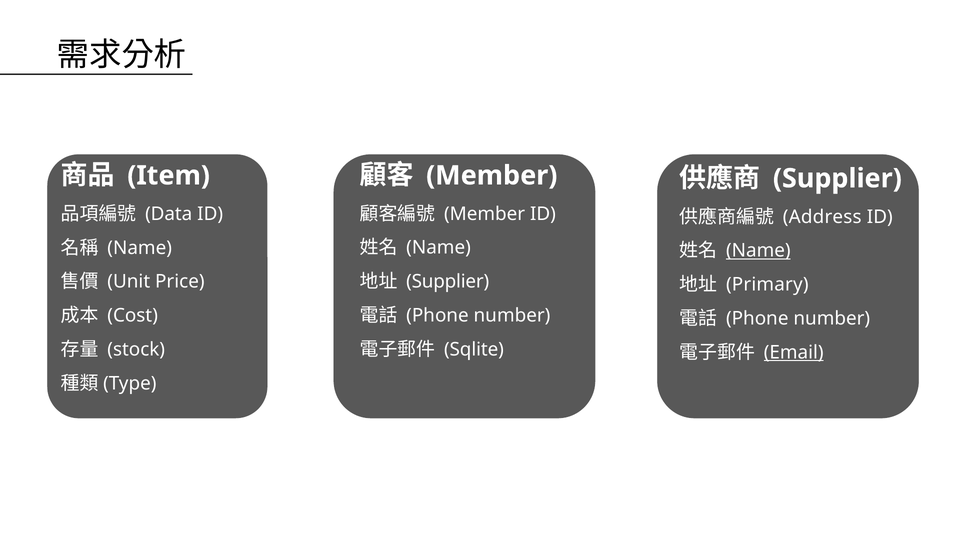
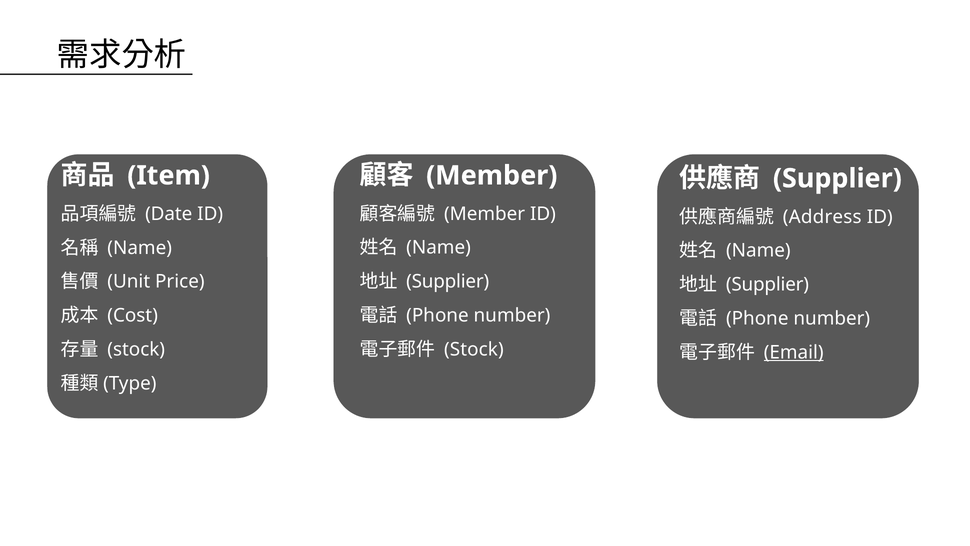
Data: Data -> Date (169, 214)
Name underline: present -> none (758, 251)
Primary: Primary -> Supplier (767, 284)
Sqlite: Sqlite -> Stock (474, 349)
